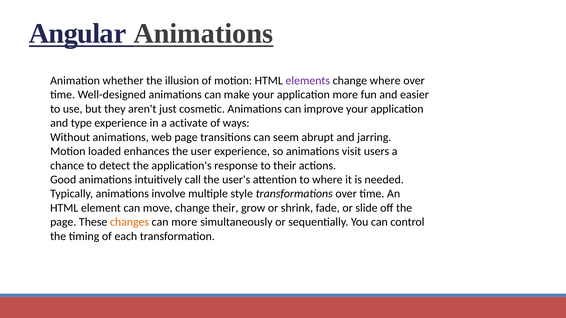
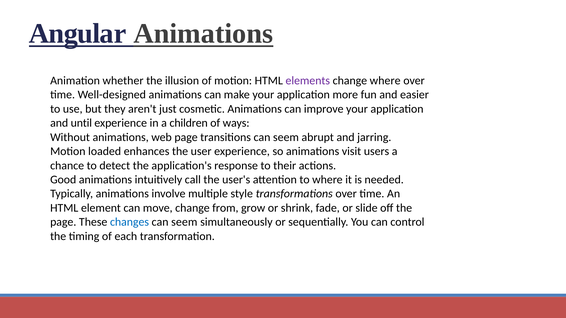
type: type -> until (81, 123)
activate: activate -> children (189, 123)
change their: their -> from (225, 208)
changes colour: orange -> blue (129, 222)
more: more -> seem (184, 222)
